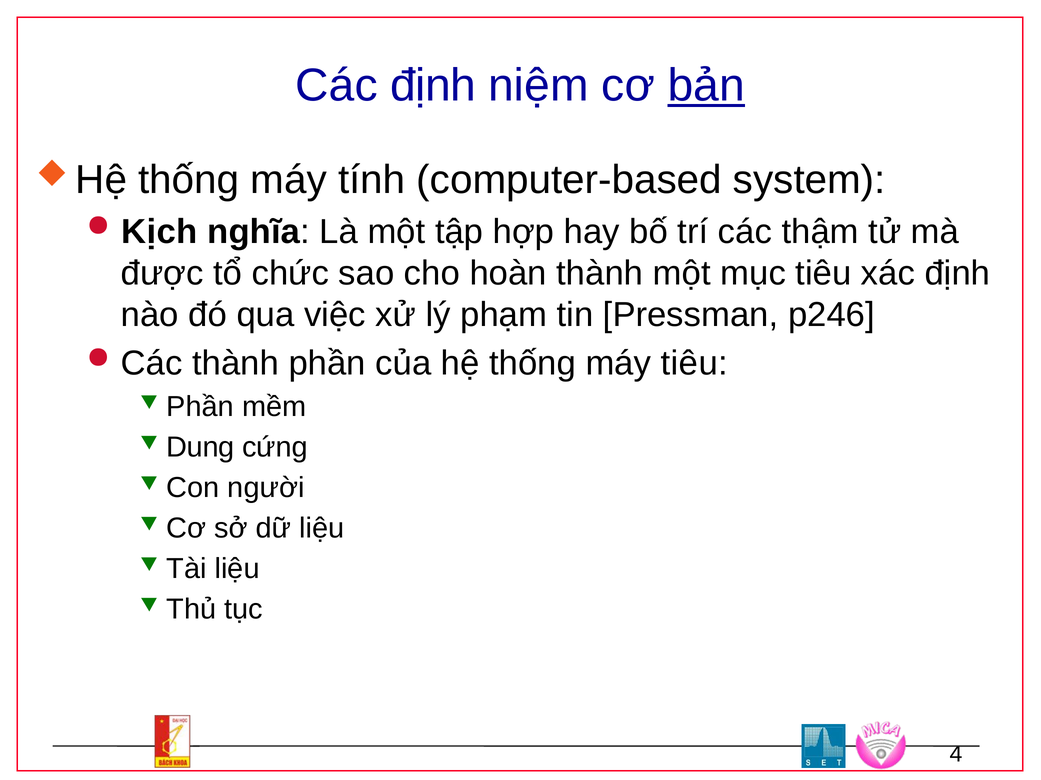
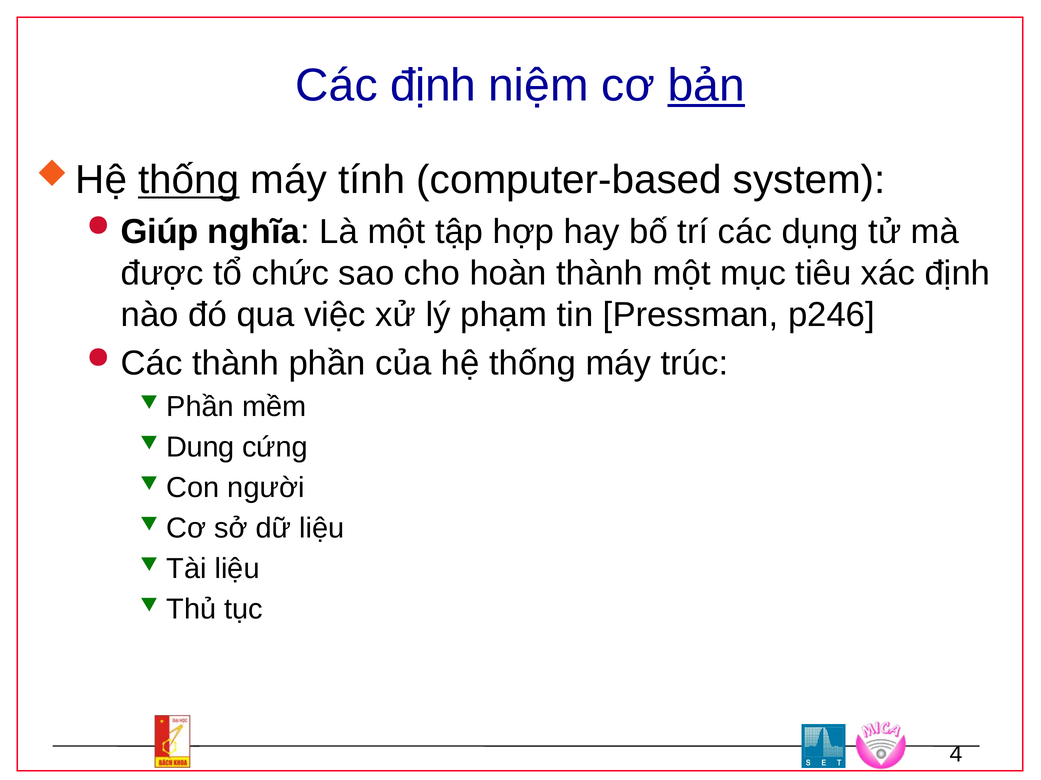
thống underline: none -> present (189, 180)
Kịch: Kịch -> Giúp (160, 232)
thậm: thậm -> dụng (820, 232)
máy tiêu: tiêu -> trúc (694, 364)
